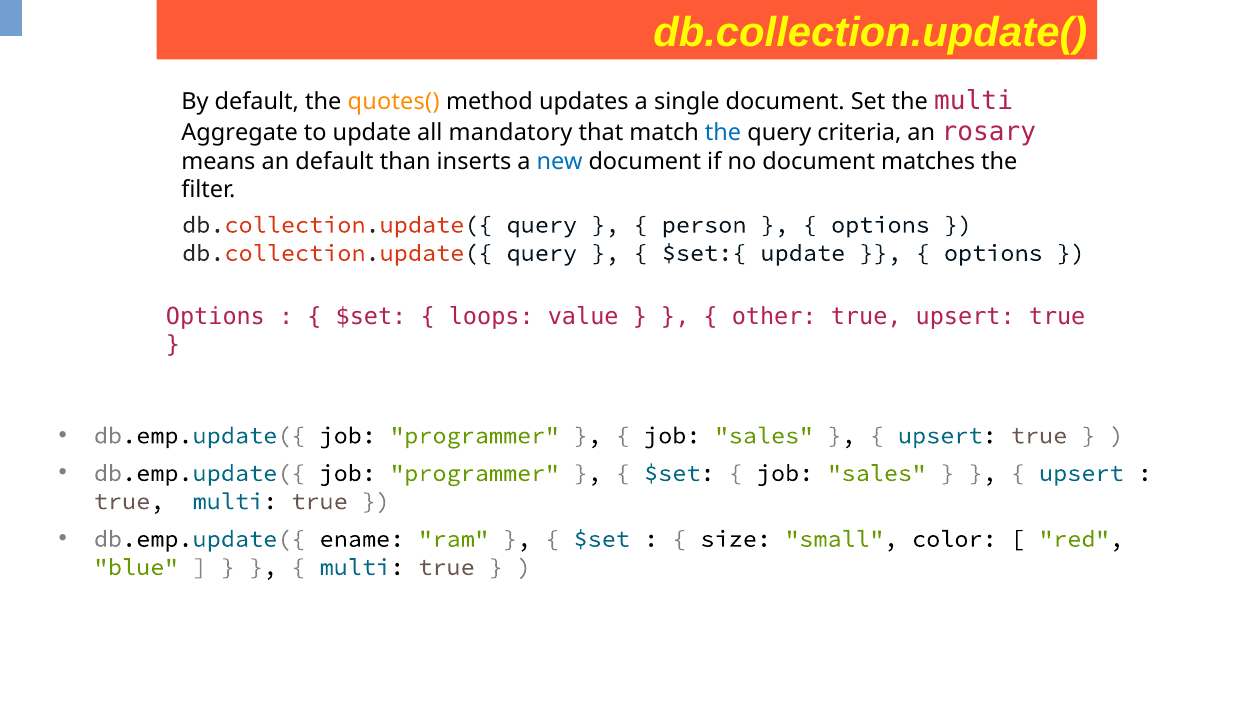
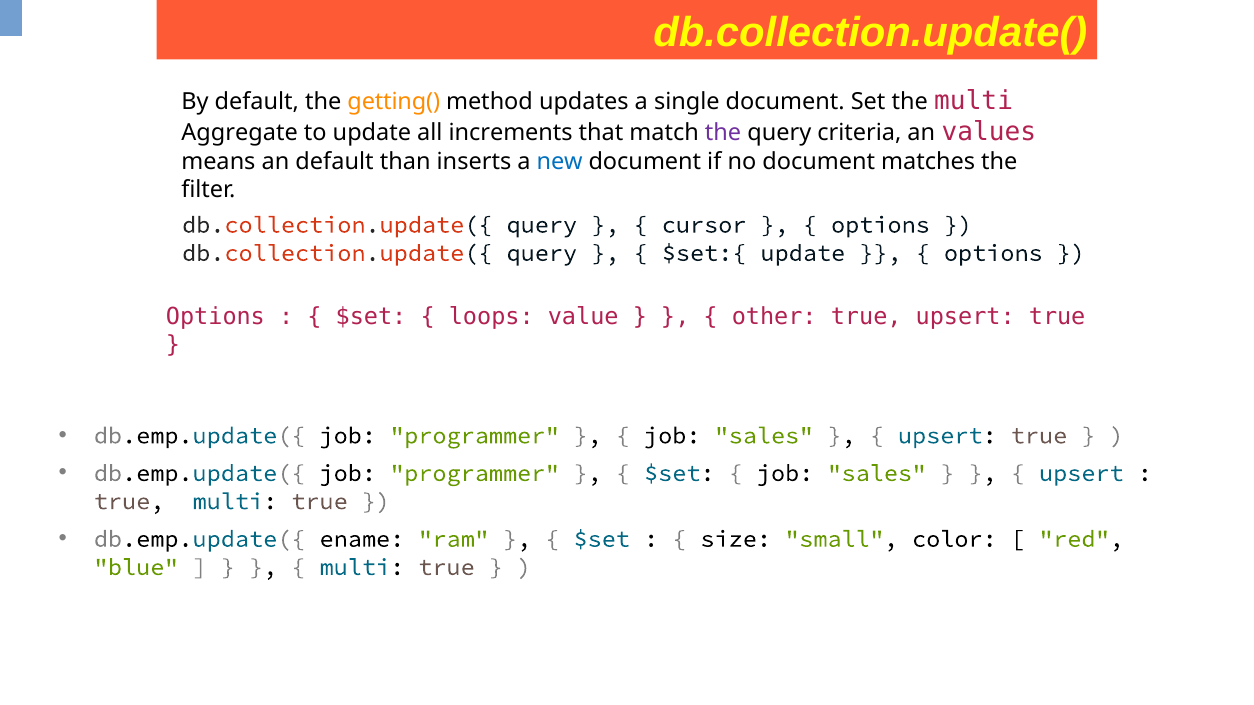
quotes(: quotes( -> getting( (394, 101)
mandatory: mandatory -> increments (511, 133)
the colour: blue -> purple (723, 133)
rosary: rosary -> values (989, 132)
person: person -> cursor (704, 225)
